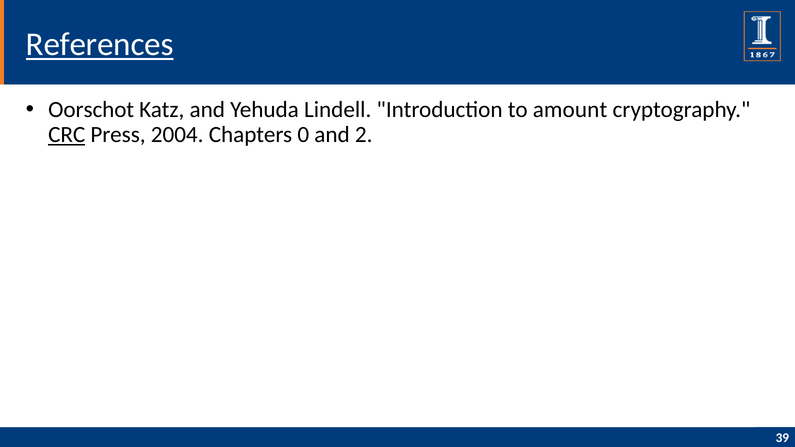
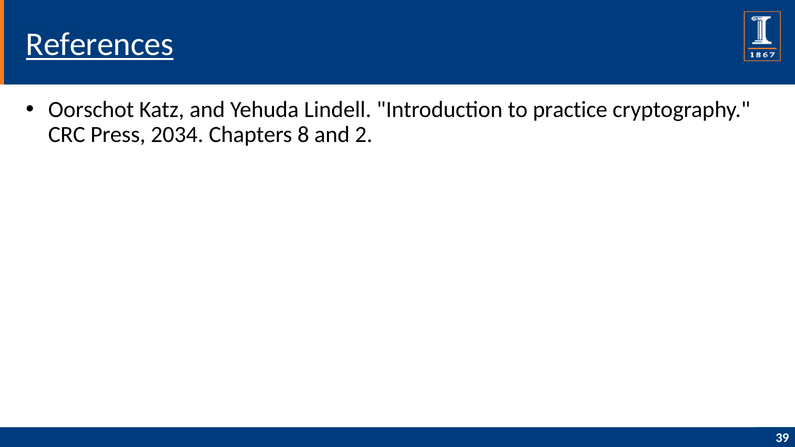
amount: amount -> practice (570, 110)
CRC underline: present -> none (67, 135)
2004: 2004 -> 2034 (177, 135)
0: 0 -> 8 (303, 135)
